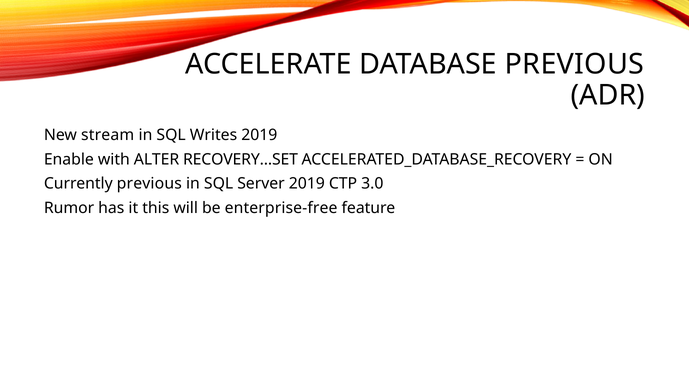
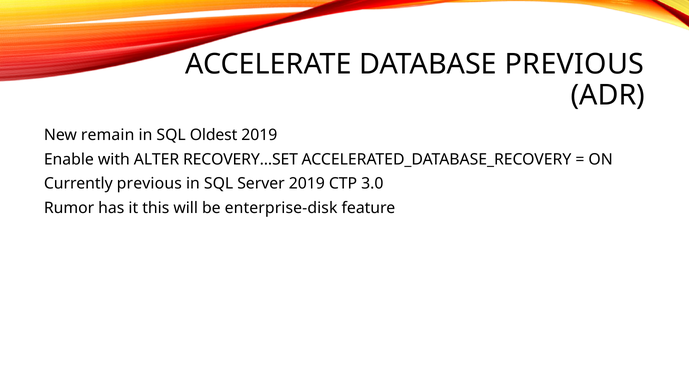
stream: stream -> remain (108, 135)
Writes: Writes -> Oldest (214, 135)
enterprise-free: enterprise-free -> enterprise-disk (281, 208)
